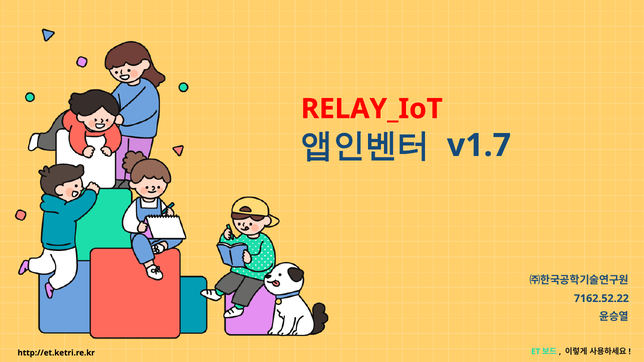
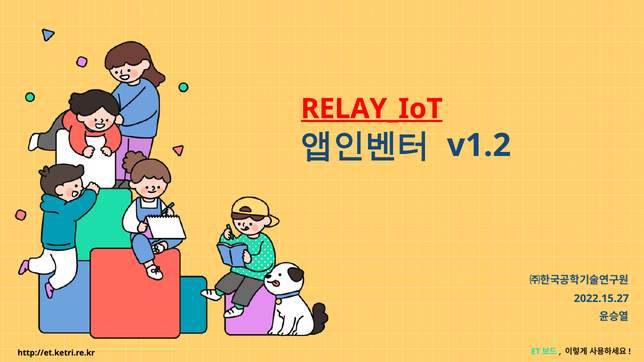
RELAY_IoT underline: none -> present (372, 109)
v1.7: v1.7 -> v1.2 (479, 145)
7162.52.22: 7162.52.22 -> 2022.15.27 (601, 299)
